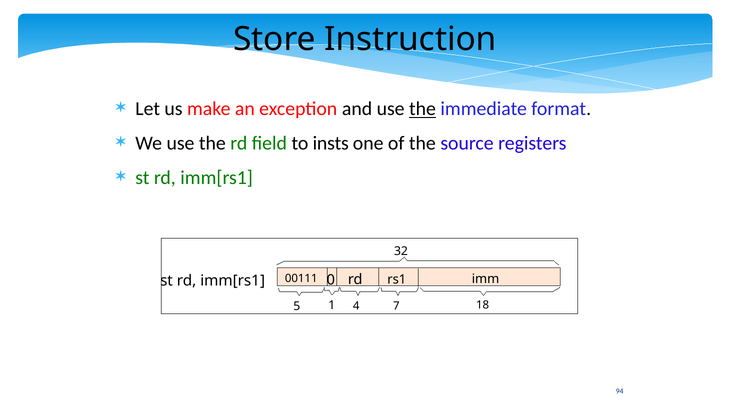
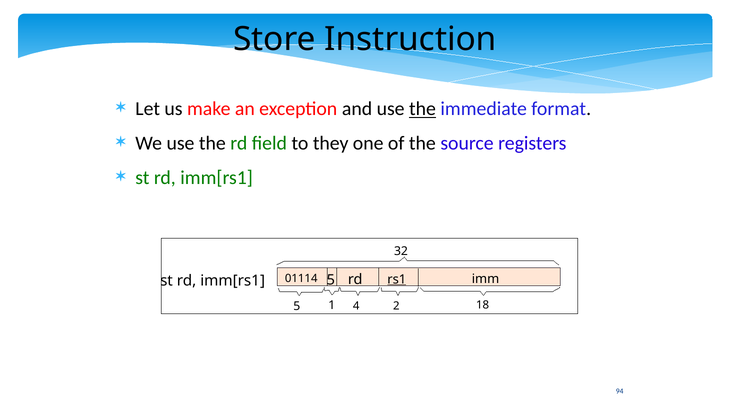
insts: insts -> they (331, 144)
00111: 00111 -> 01114 (301, 279)
rs1 underline: none -> present (397, 280)
imm[rs1 0: 0 -> 5 (331, 280)
7: 7 -> 2 (396, 307)
